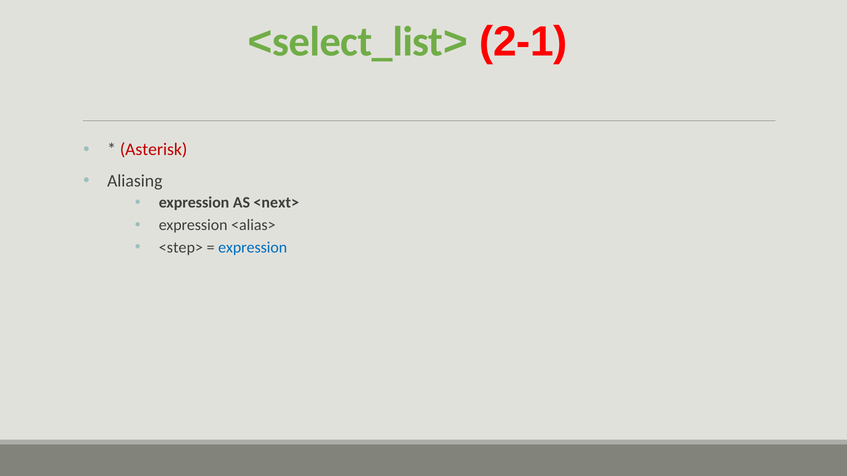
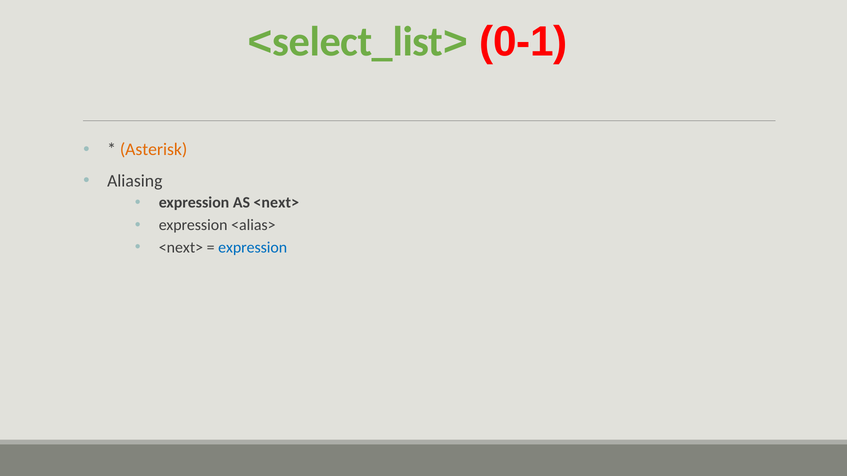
2-1: 2-1 -> 0-1 (523, 42)
Asterisk colour: red -> orange (154, 150)
<step>: <step> -> <next> (181, 248)
